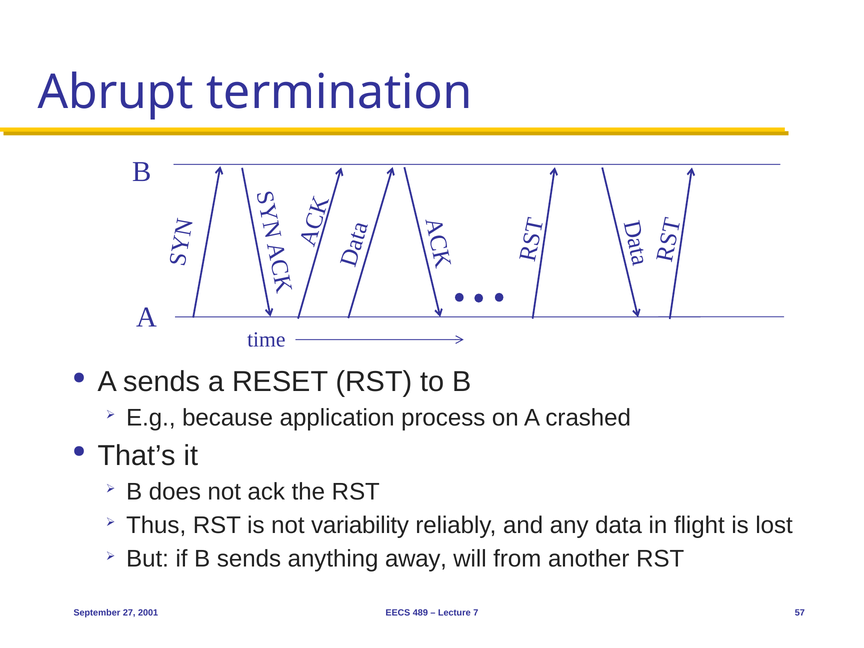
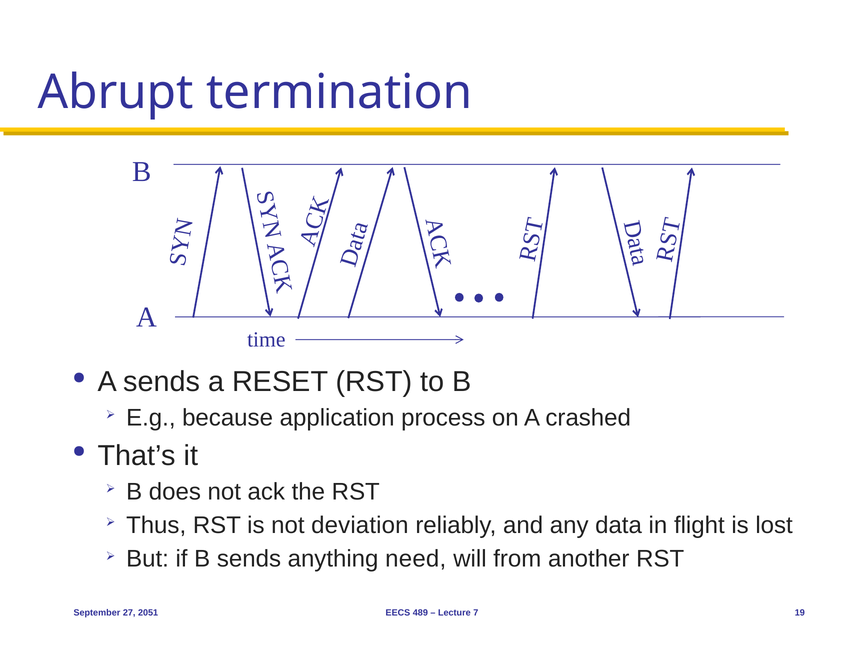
variability: variability -> deviation (360, 525)
away: away -> need (416, 559)
2001: 2001 -> 2051 (148, 613)
57: 57 -> 19 (800, 613)
